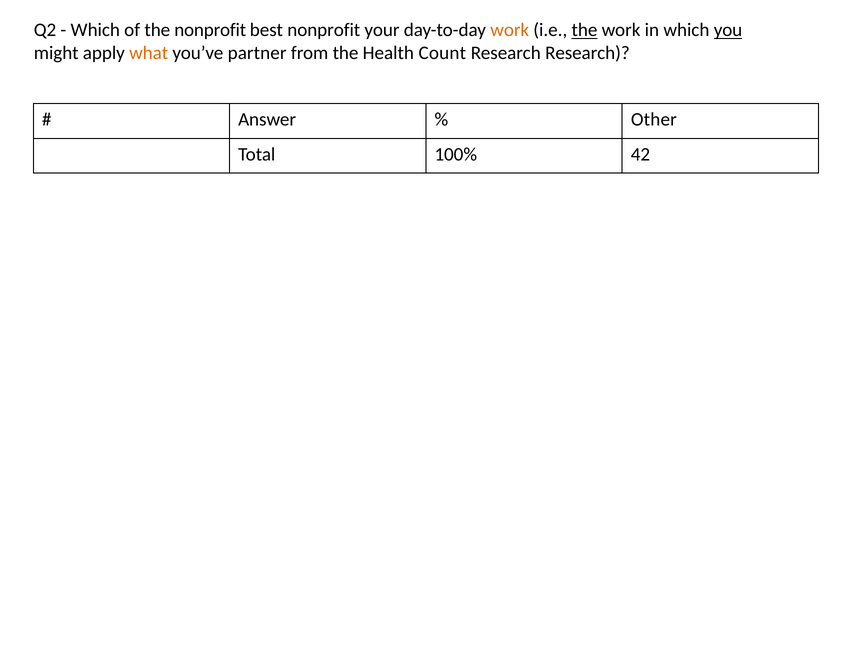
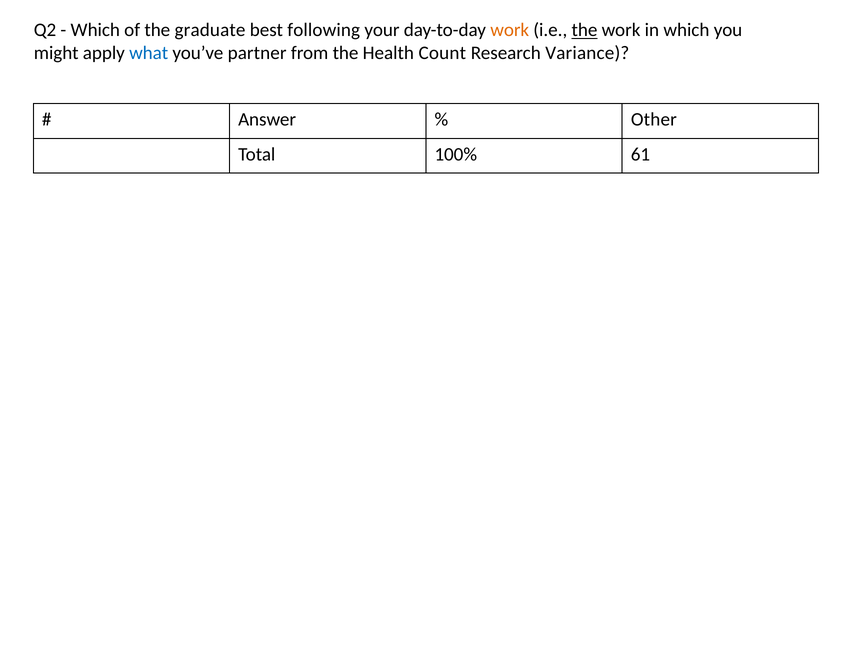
the nonprofit: nonprofit -> graduate (210, 30)
best nonprofit: nonprofit -> following (324, 30)
you underline: present -> none (728, 30)
what colour: orange -> blue (149, 53)
Research Research: Research -> Variance (587, 53)
42: 42 -> 61 (640, 155)
